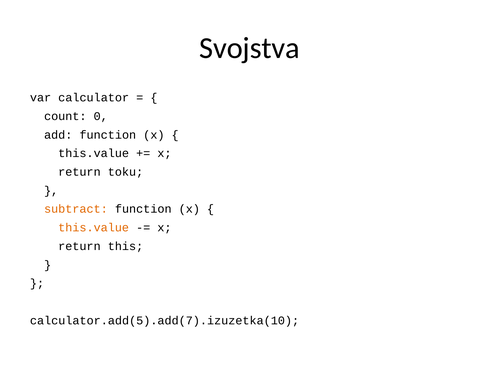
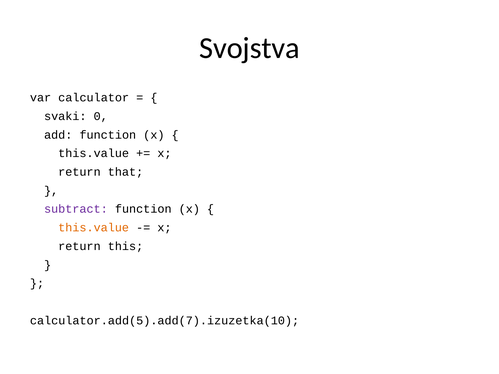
count: count -> svaki (65, 116)
toku: toku -> that (125, 172)
subtract colour: orange -> purple (76, 209)
